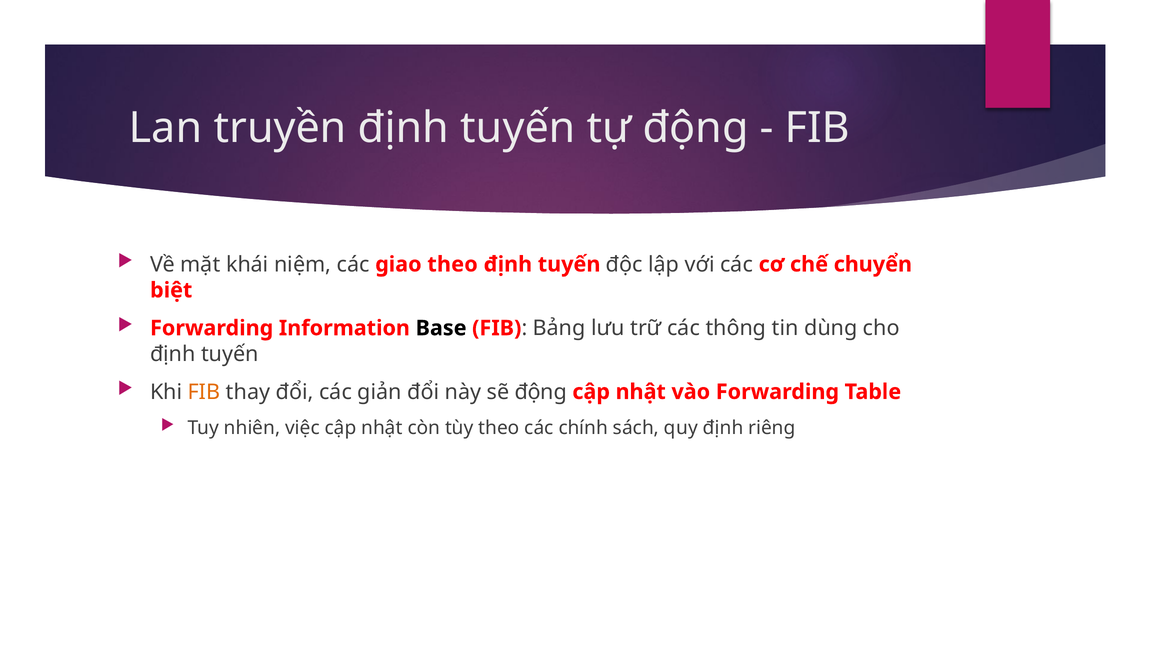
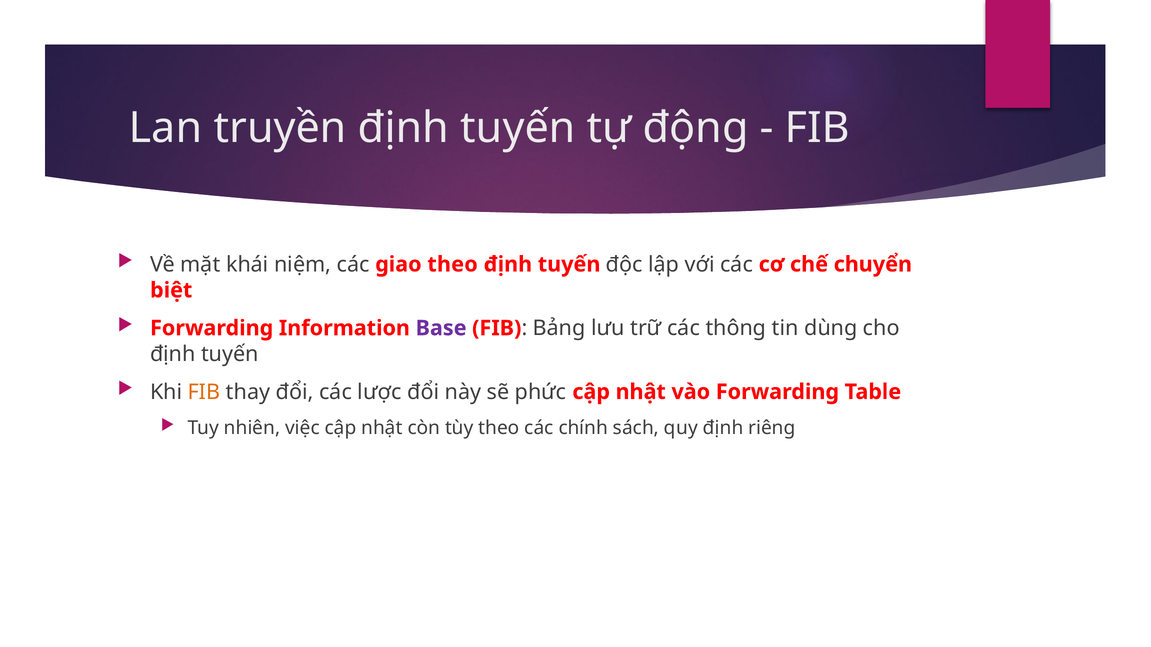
Base colour: black -> purple (441, 328)
giản: giản -> lược (380, 392)
sẽ động: động -> phức (541, 392)
